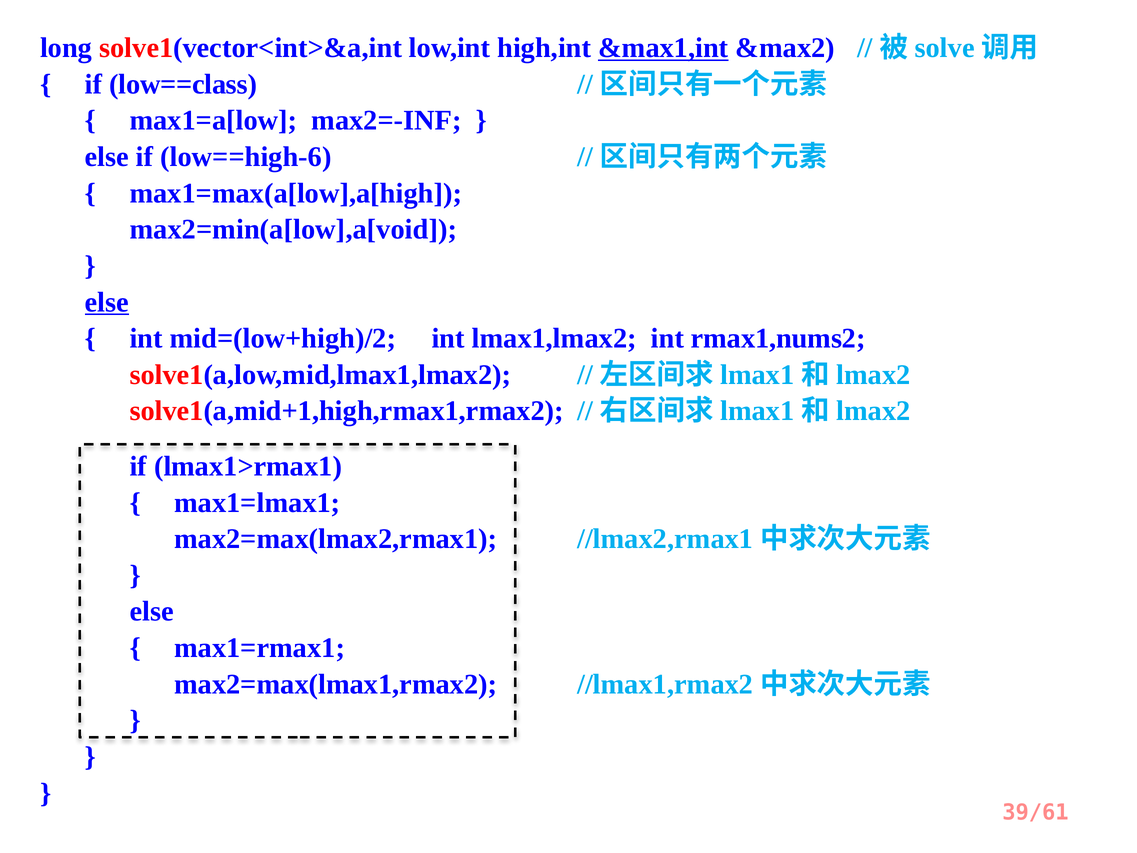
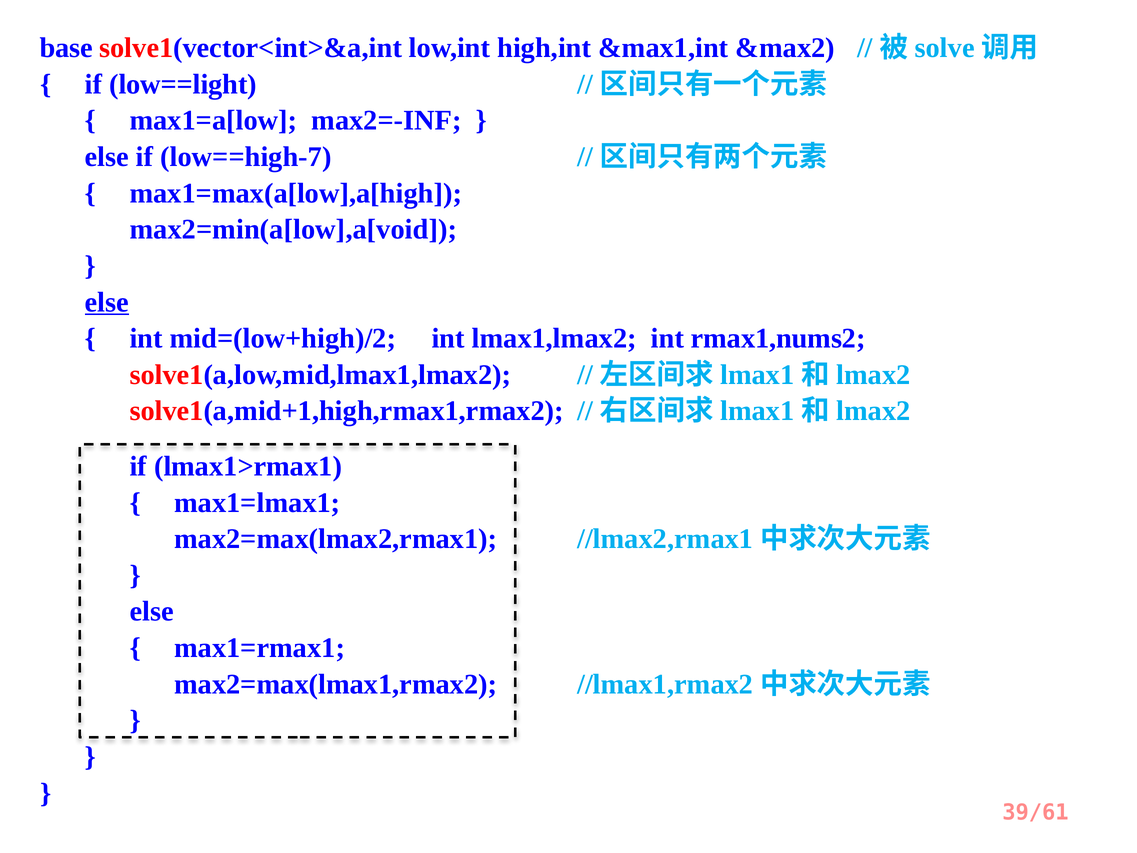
long: long -> base (66, 48)
&max1,int underline: present -> none (663, 48)
low==class: low==class -> low==light (183, 84)
low==high-6: low==high-6 -> low==high-7 (246, 157)
